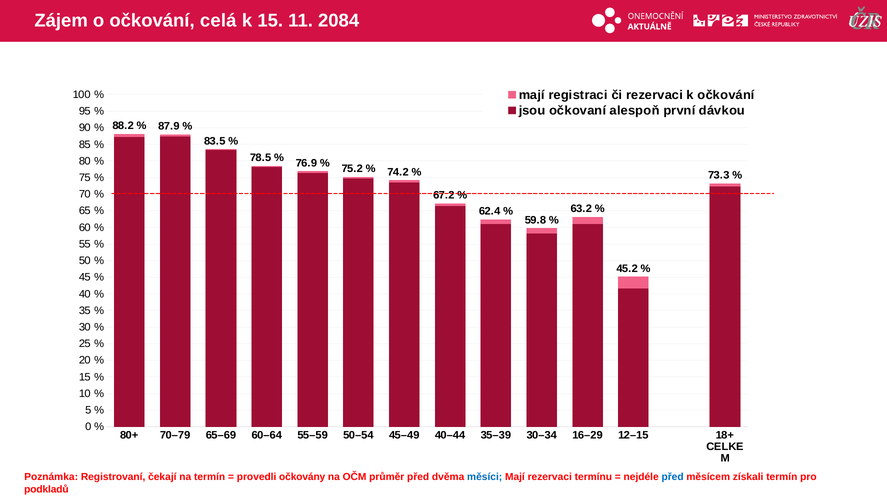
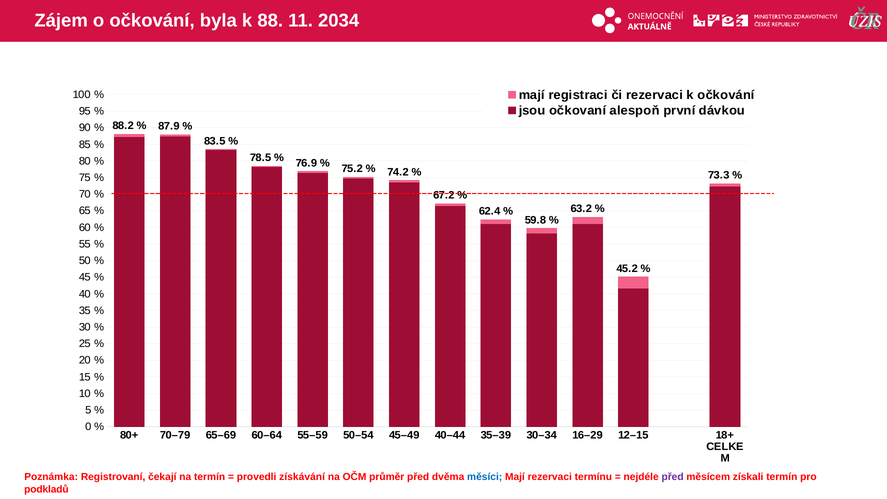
celá: celá -> byla (218, 21)
k 15: 15 -> 88 (270, 21)
2084: 2084 -> 2034 (339, 21)
očkovány: očkovány -> získávání (302, 477)
před colour: blue -> purple (673, 477)
